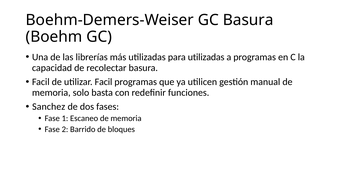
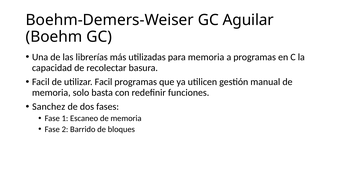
GC Basura: Basura -> Aguilar (248, 20)
para utilizadas: utilizadas -> memoria (206, 57)
